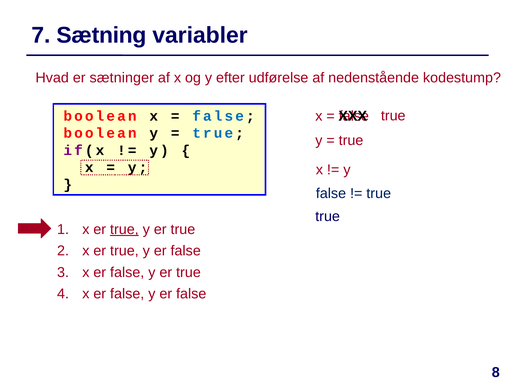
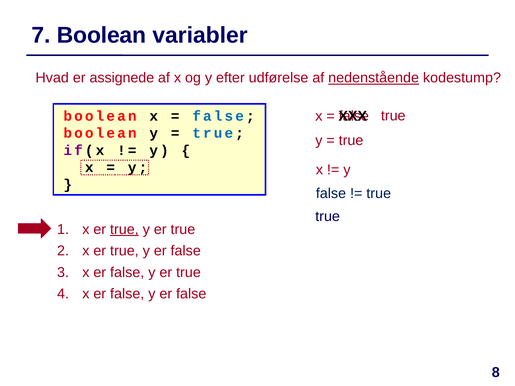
7 Sætning: Sætning -> Boolean (102, 35)
sætninger: sætninger -> assignede (122, 78)
nedenstående underline: none -> present (374, 78)
